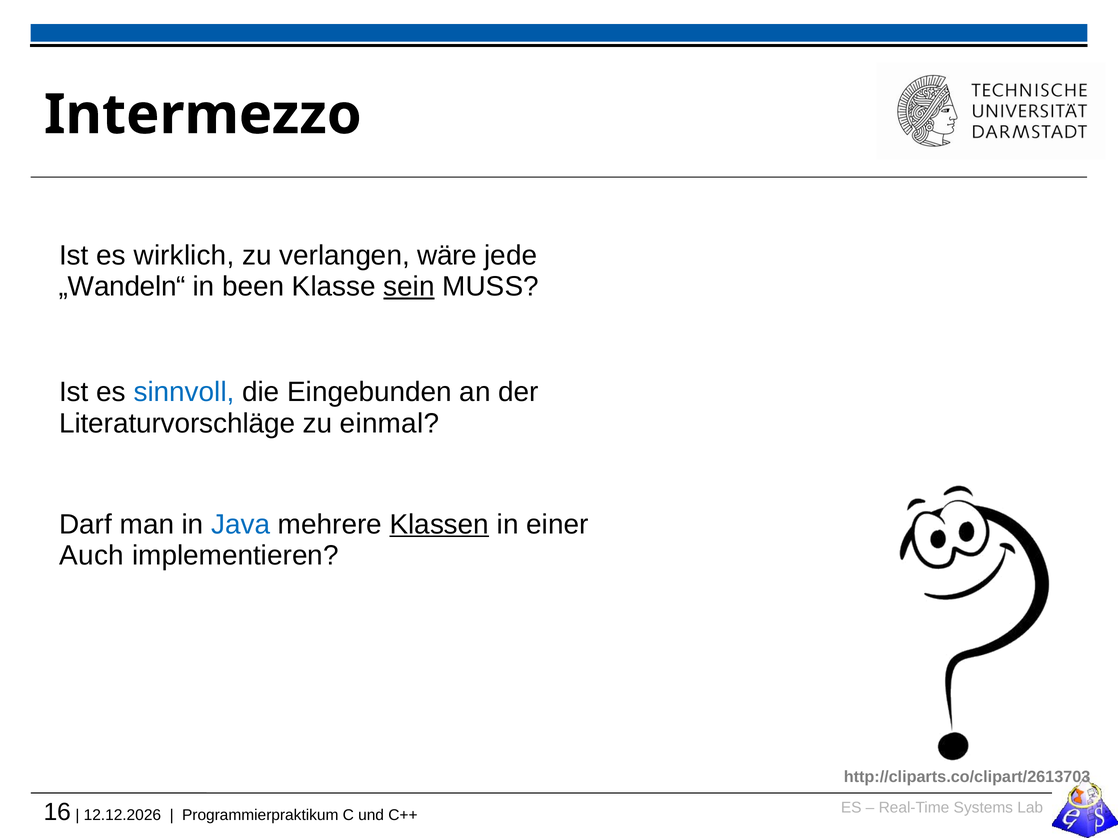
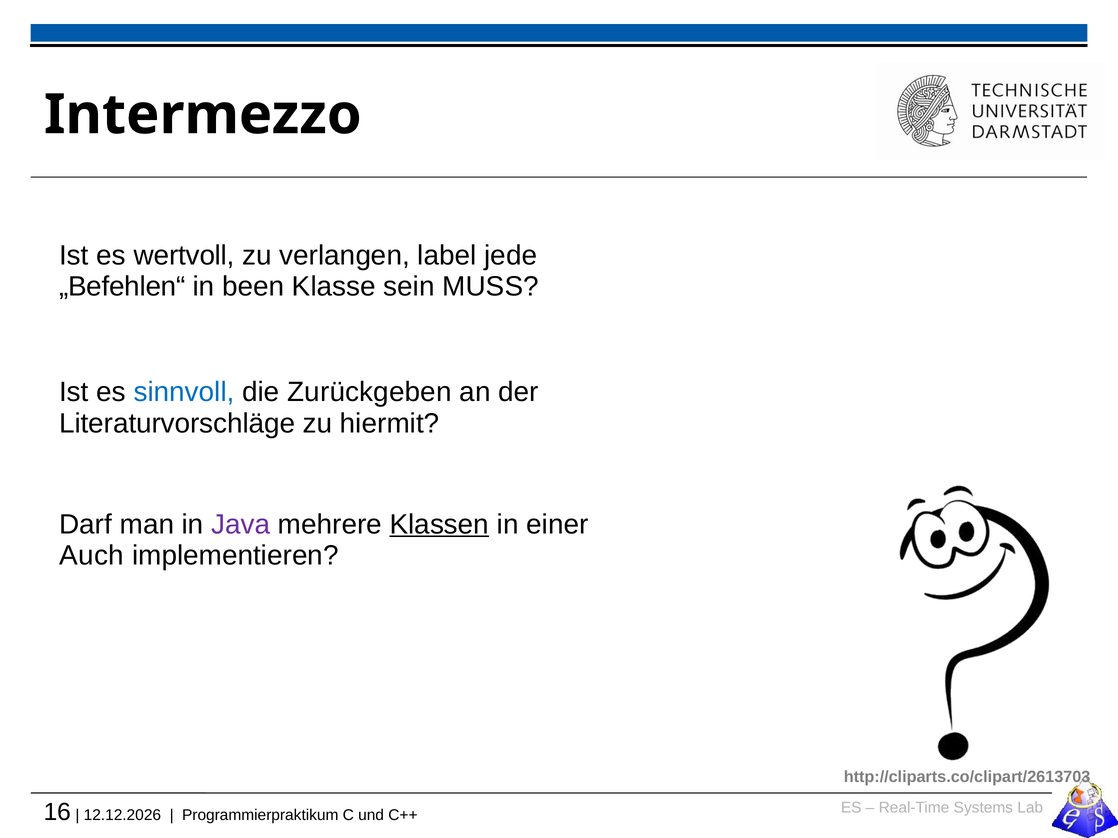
wirklich: wirklich -> wertvoll (184, 255)
wäre: wäre -> label (447, 255)
„Wandeln“: „Wandeln“ -> „Befehlen“ (122, 287)
sein underline: present -> none (409, 287)
Eingebunden: Eingebunden -> Zurückgeben (369, 393)
einmal: einmal -> hiermit (390, 424)
Java colour: blue -> purple (241, 525)
